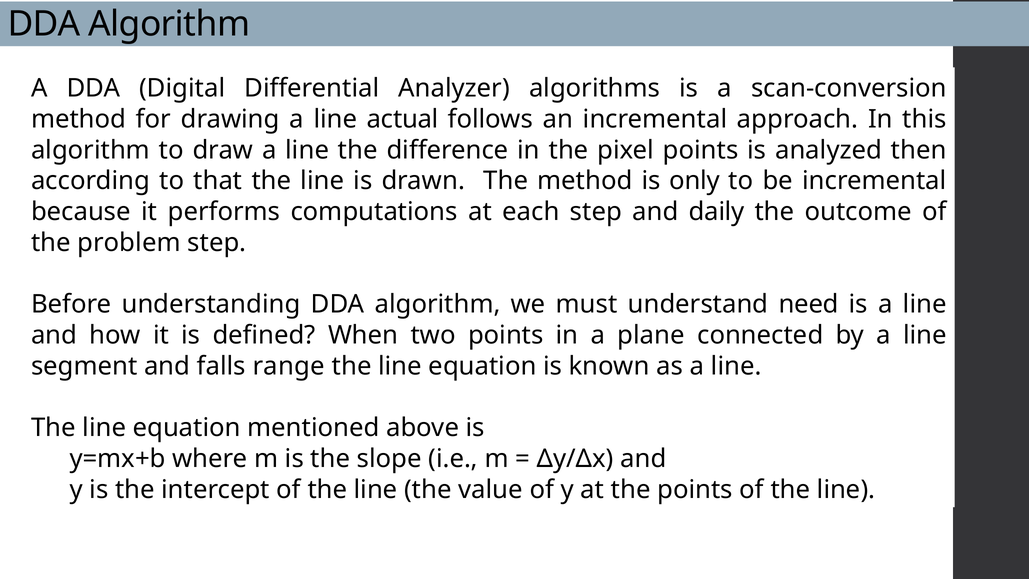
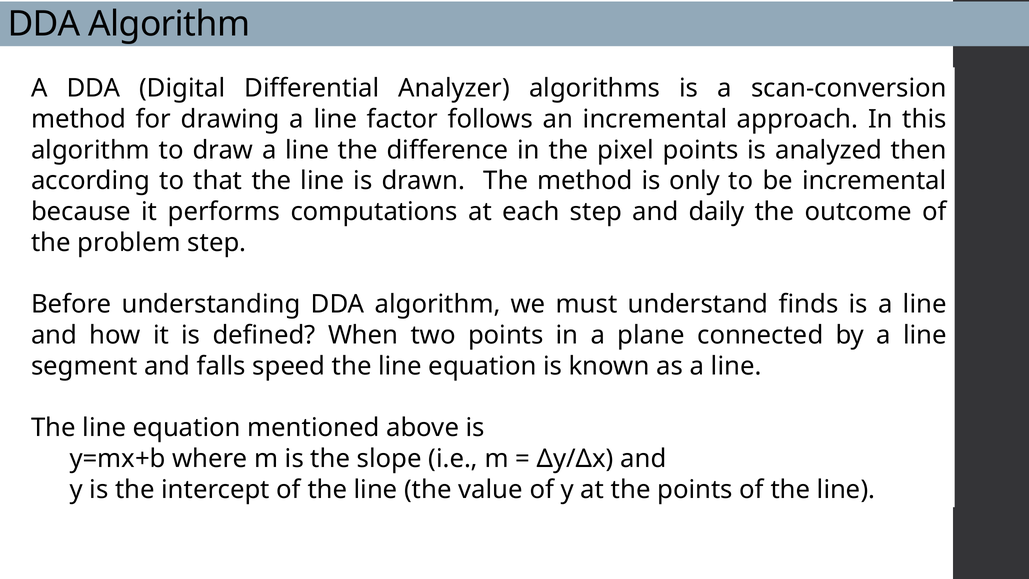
actual: actual -> factor (403, 119)
need: need -> finds (808, 304)
range: range -> speed (289, 366)
